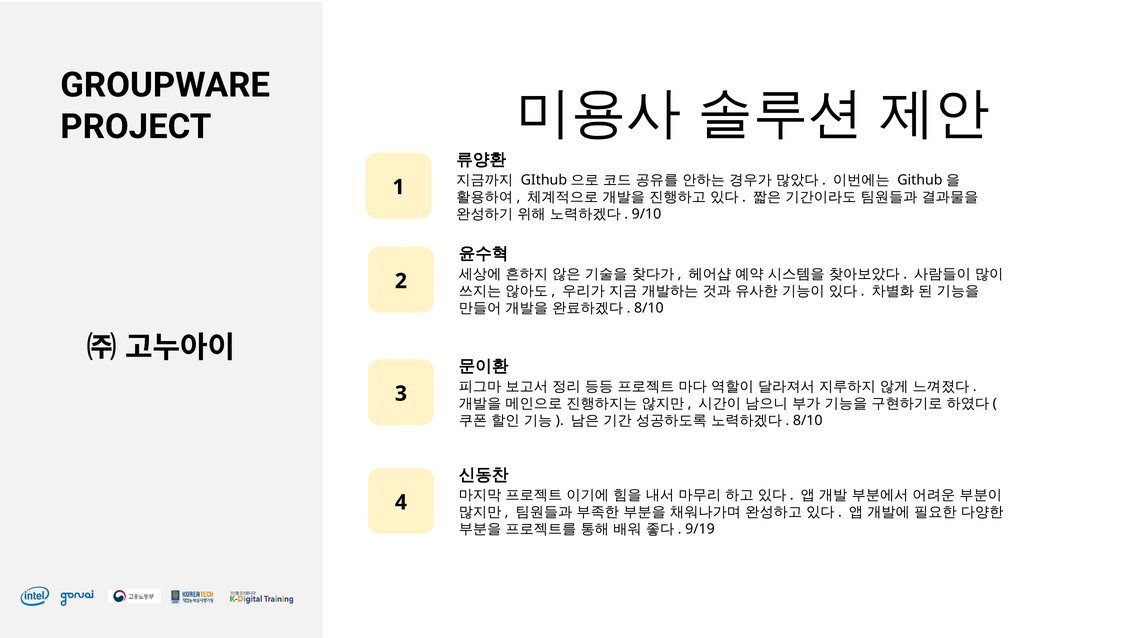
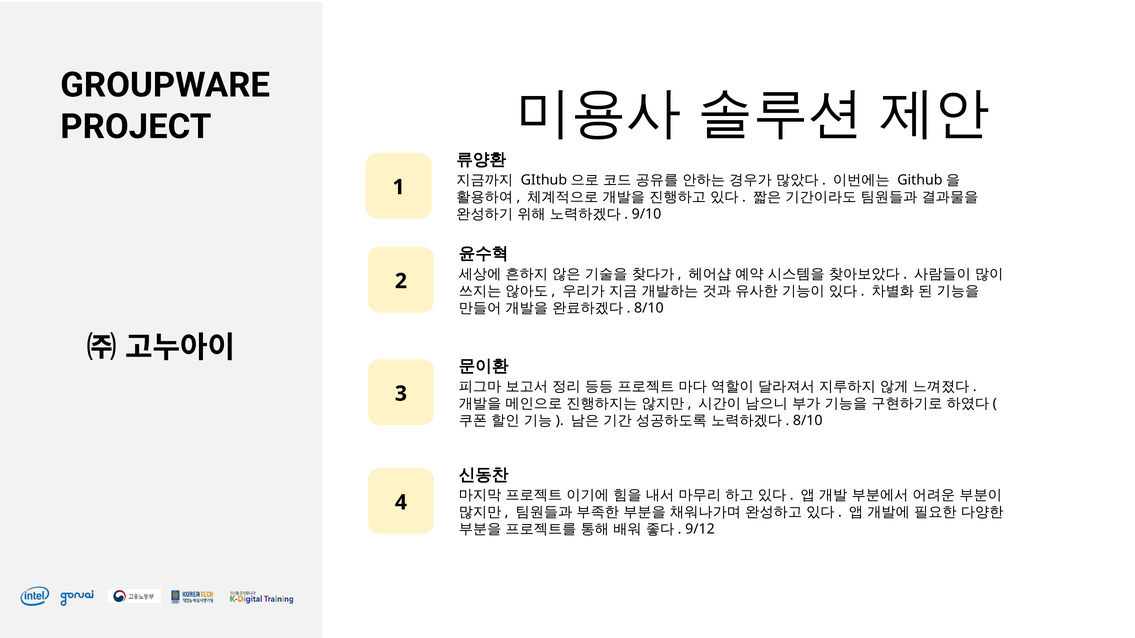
9/19: 9/19 -> 9/12 (700, 530)
